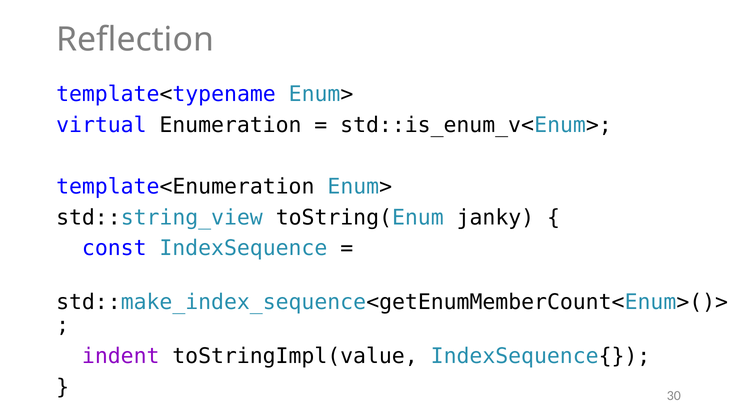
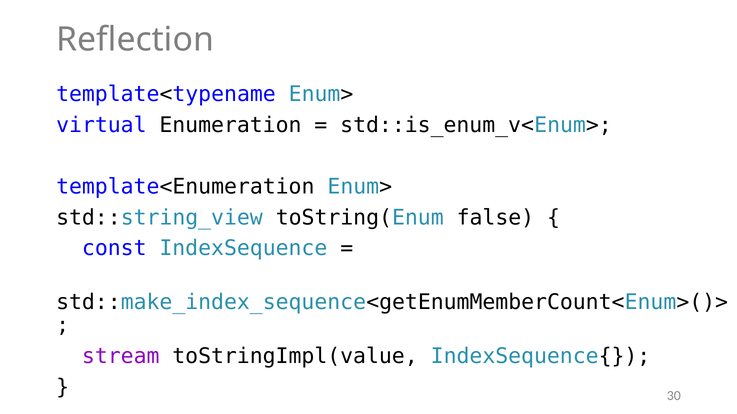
janky: janky -> false (495, 218)
indent: indent -> stream (121, 357)
